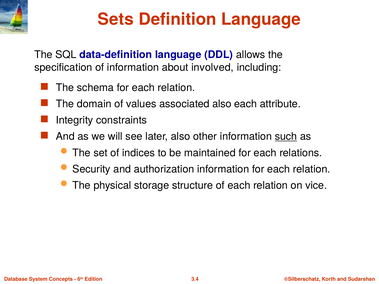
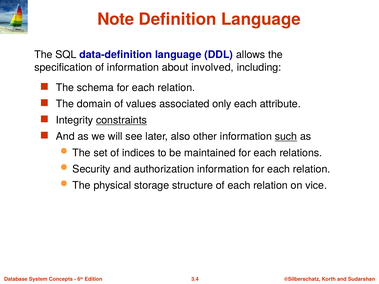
Sets: Sets -> Note (116, 19)
associated also: also -> only (222, 104)
constraints underline: none -> present (122, 120)
